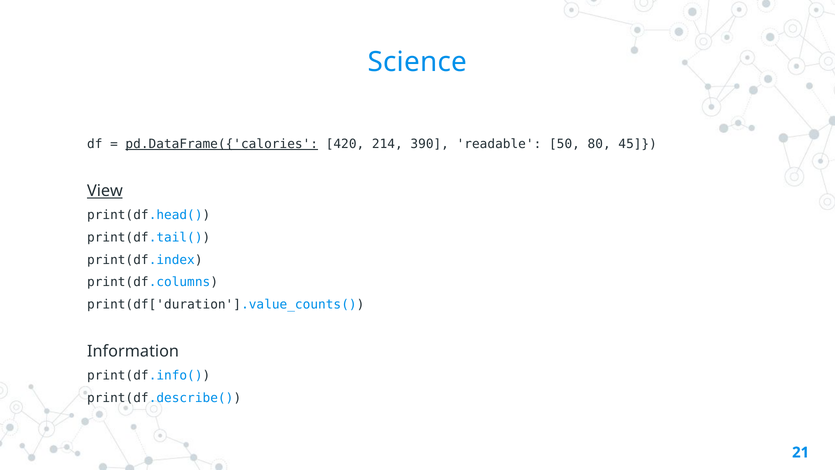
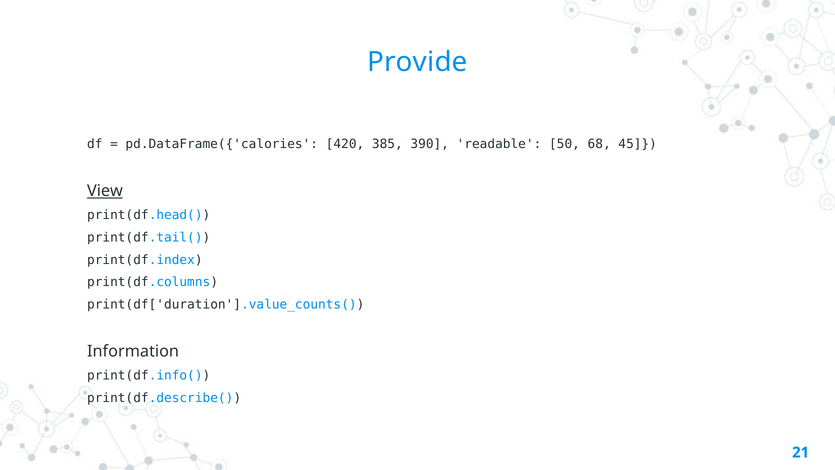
Science: Science -> Provide (417, 62)
pd.DataFrame({'calories underline: present -> none (222, 144)
214: 214 -> 385 (387, 144)
80: 80 -> 68 (599, 144)
